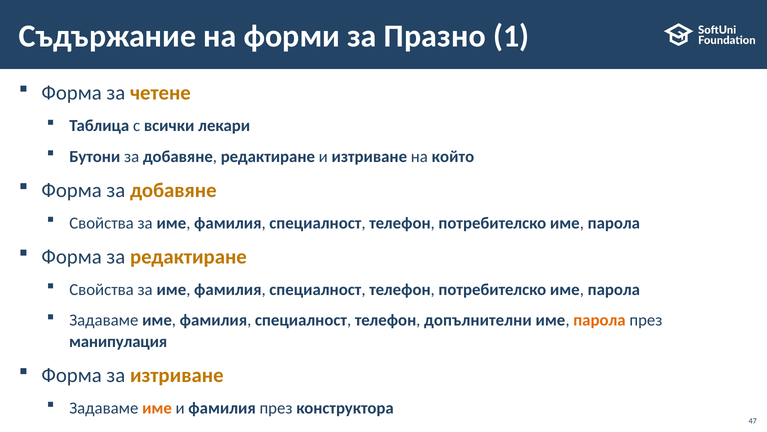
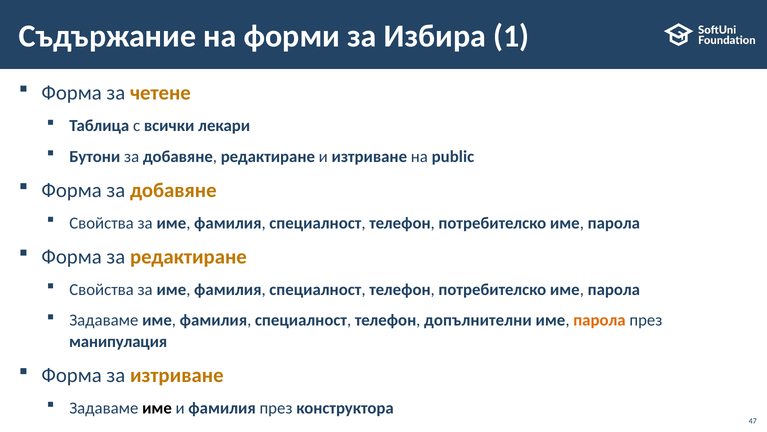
Празно: Празно -> Избира (435, 36)
който: който -> public (453, 156)
име colour: orange -> black (157, 408)
